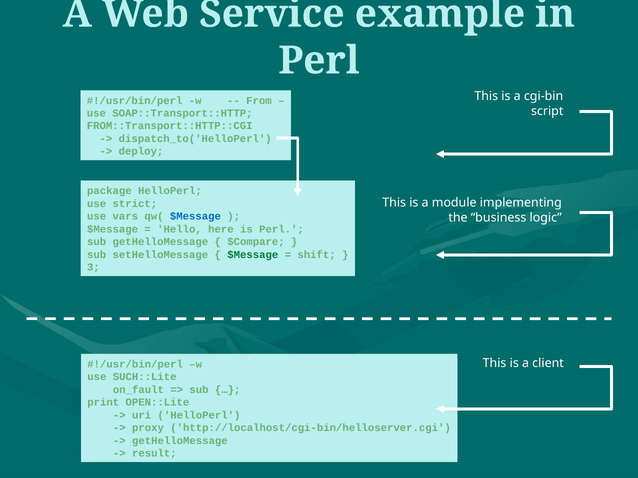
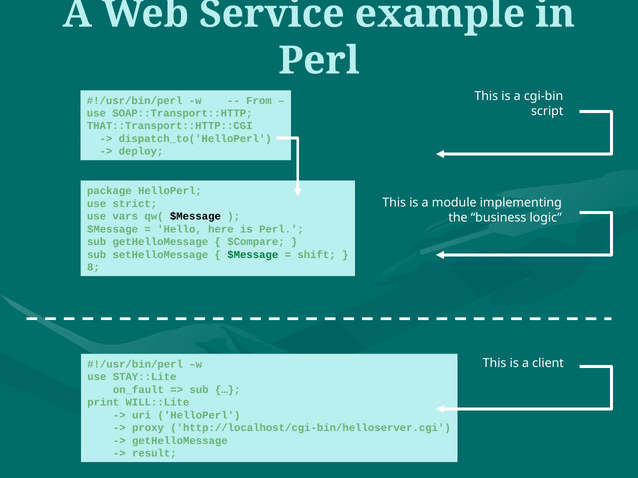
FROM::Transport::HTTP::CGI: FROM::Transport::HTTP::CGI -> THAT::Transport::HTTP::CGI (170, 126)
$Message colour: blue -> black (195, 217)
3: 3 -> 8 (93, 268)
SUCH::Lite: SUCH::Lite -> STAY::Lite (145, 377)
OPEN::Lite: OPEN::Lite -> WILL::Lite (157, 403)
